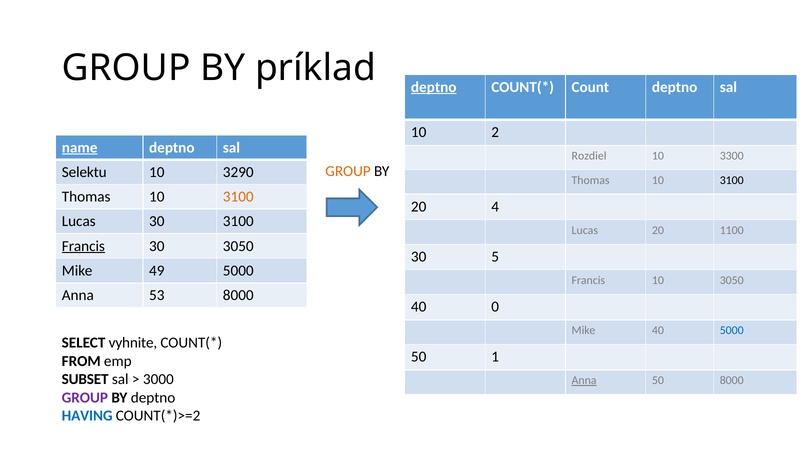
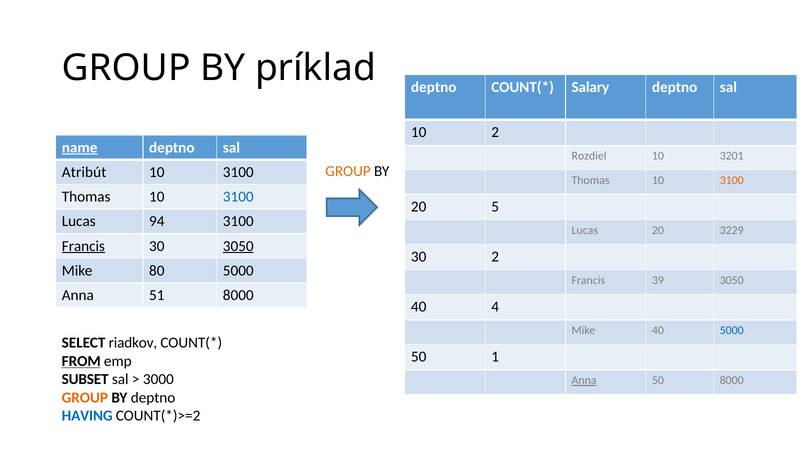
deptno underline: present -> none (434, 87)
Count: Count -> Salary (590, 87)
3300: 3300 -> 3201 (732, 156)
Selektu: Selektu -> Atribút (84, 172)
3290: 3290 -> 3100 (238, 172)
3100 colour: black -> orange (732, 180)
3100 colour: orange -> blue (238, 197)
4: 4 -> 5 (495, 207)
Lucas 30: 30 -> 94 (157, 222)
1100: 1100 -> 3229 (732, 230)
3050 underline: none -> present (238, 246)
30 5: 5 -> 2 (495, 257)
49: 49 -> 80 (157, 271)
Francis 10: 10 -> 39 (658, 280)
53: 53 -> 51 (157, 296)
0: 0 -> 4 (495, 307)
vyhnite: vyhnite -> riadkov (133, 343)
FROM underline: none -> present (81, 361)
GROUP colour: purple -> orange (85, 398)
